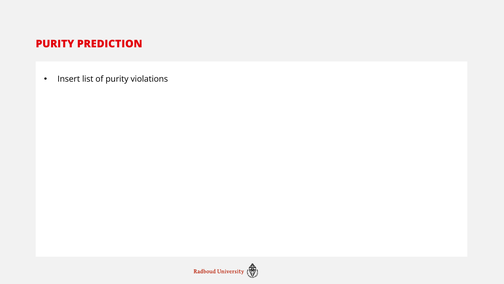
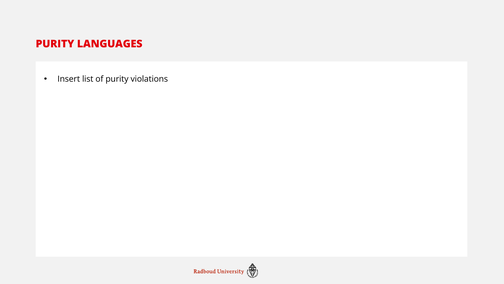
PREDICTION: PREDICTION -> LANGUAGES (110, 44)
